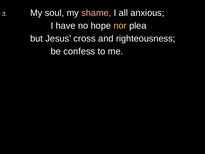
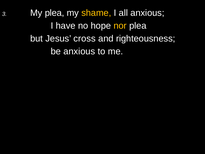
My soul: soul -> plea (55, 13)
shame colour: pink -> yellow (96, 13)
be confess: confess -> anxious (79, 51)
